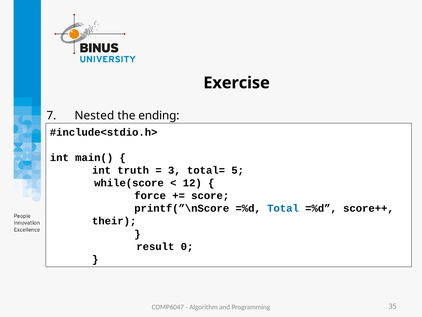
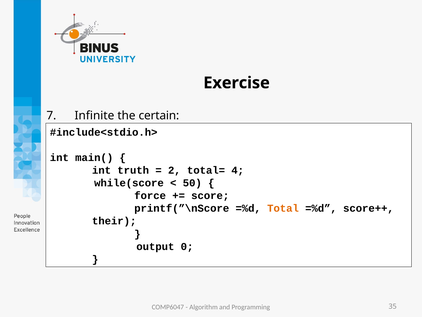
Nested: Nested -> Infinite (94, 115)
ending: ending -> certain (159, 115)
3: 3 -> 2 (174, 170)
5: 5 -> 4 (238, 170)
12: 12 -> 50 (192, 183)
Total colour: blue -> orange (283, 208)
result: result -> output (155, 246)
